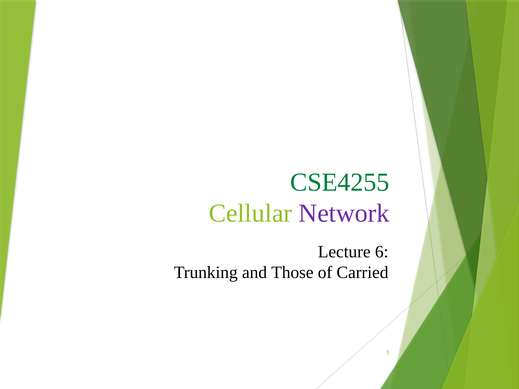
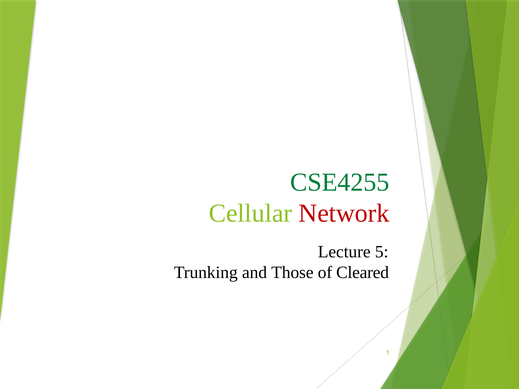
Network colour: purple -> red (344, 214)
6: 6 -> 5 (382, 252)
Carried: Carried -> Cleared (363, 273)
